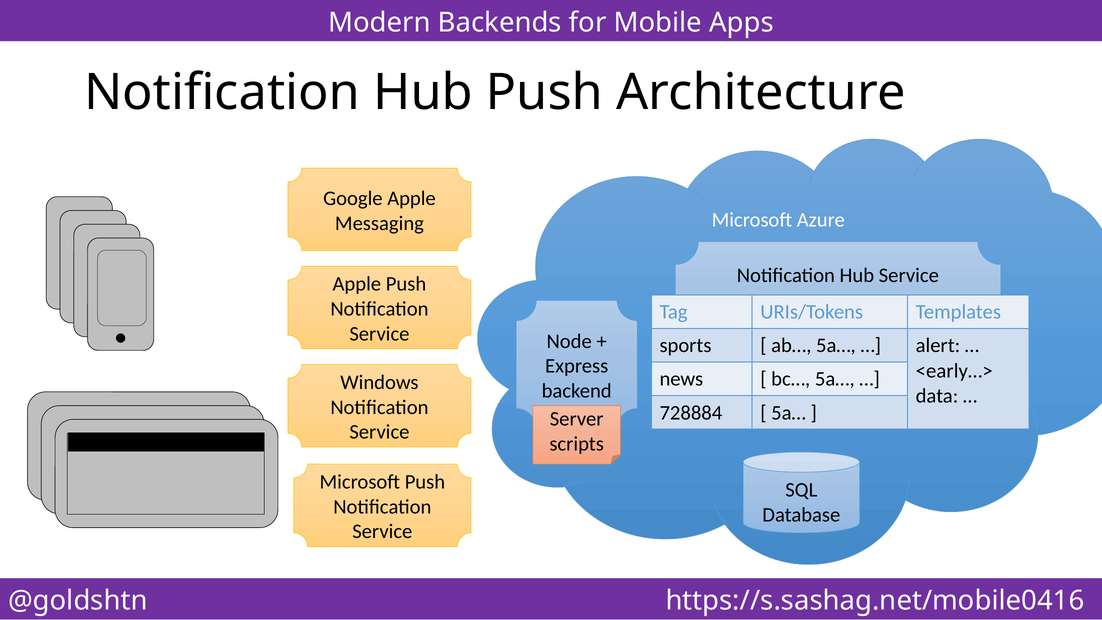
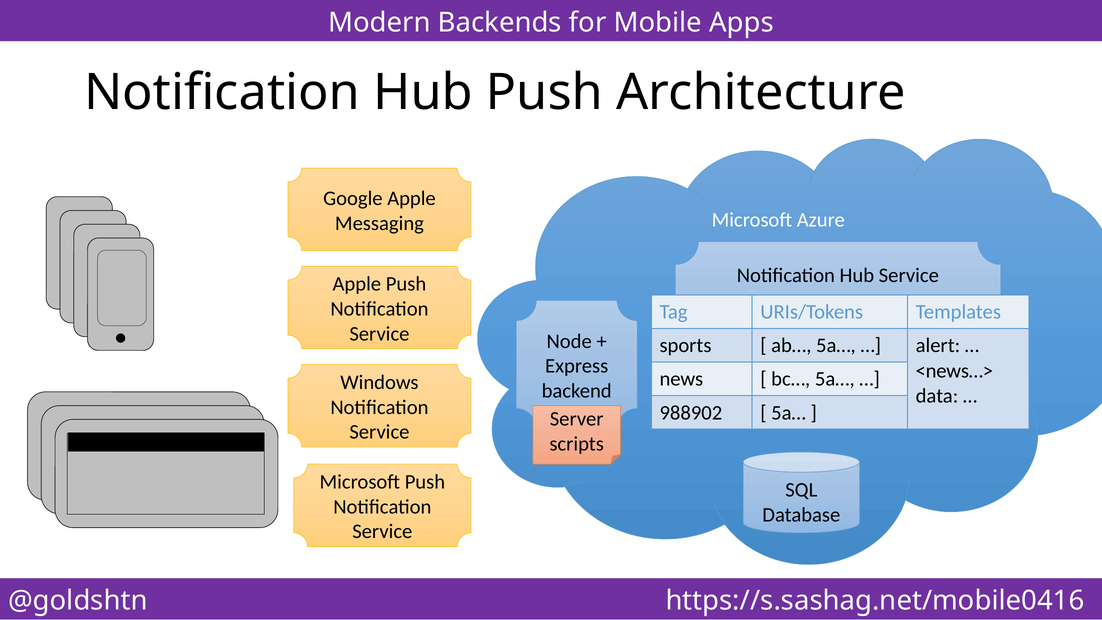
<early…>: <early…> -> <news…> (954, 371)
728884: 728884 -> 988902 (691, 413)
